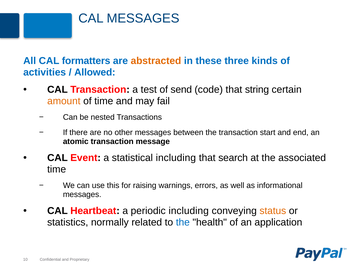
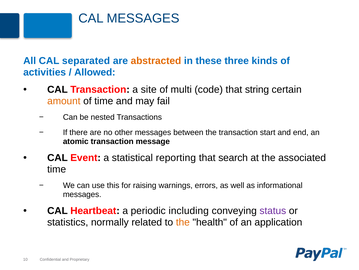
formatters: formatters -> separated (86, 61)
test: test -> site (149, 89)
send: send -> multi (181, 89)
statistical including: including -> reporting (176, 157)
status colour: orange -> purple (273, 210)
the colour: blue -> orange (183, 222)
